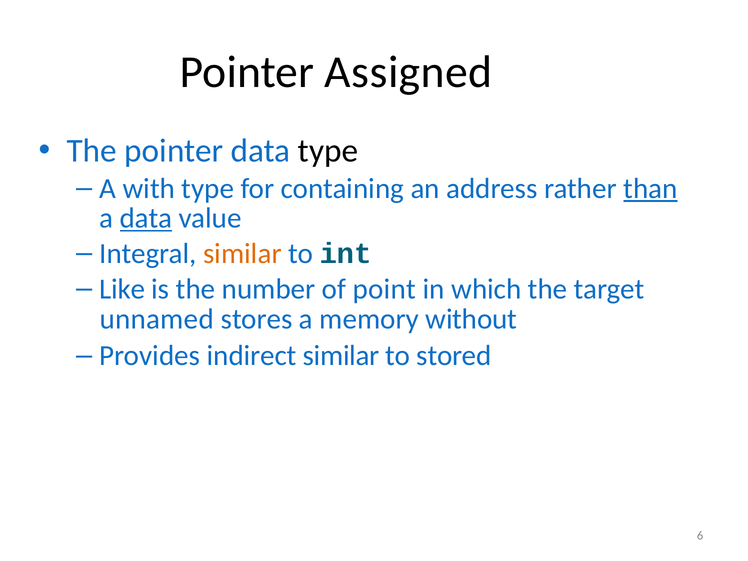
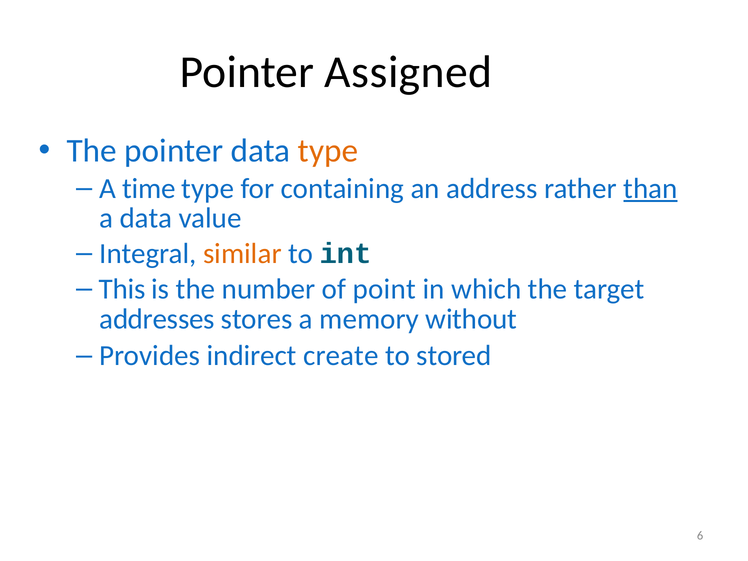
type colour: black -> orange (328, 151)
with: with -> time (149, 189)
data underline: present -> none (146, 218)
Like: Like -> This (122, 289)
unnamed: unnamed -> addresses (157, 319)
indirect similar: similar -> create (341, 356)
